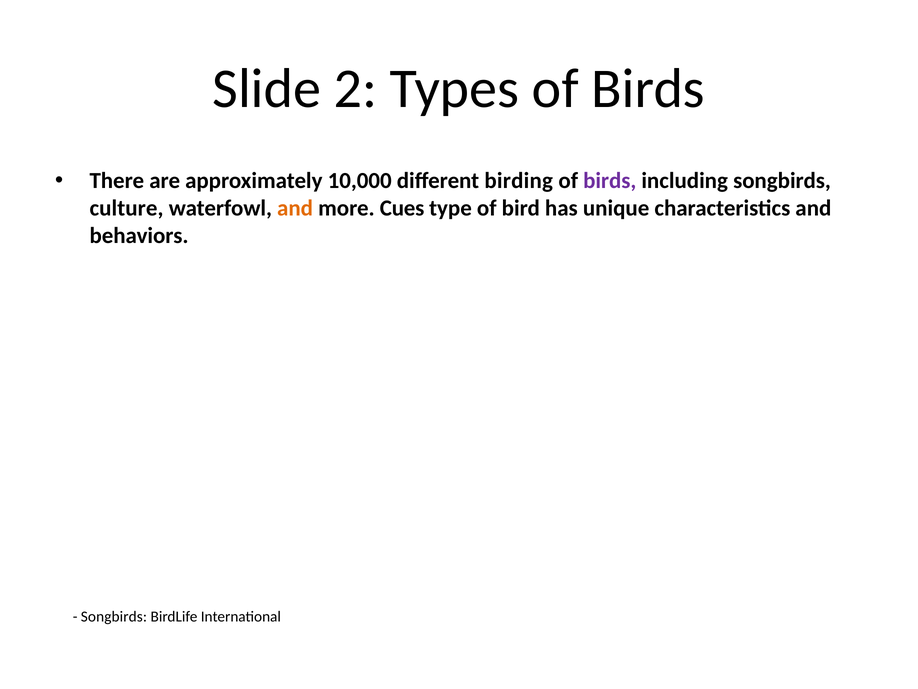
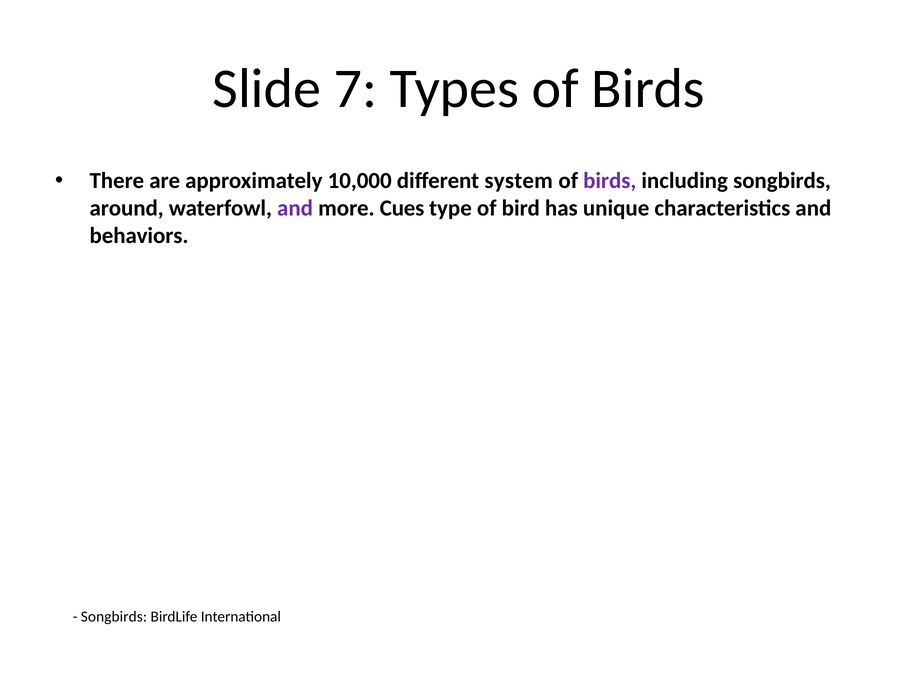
2: 2 -> 7 (355, 89)
birding: birding -> system (519, 181)
culture: culture -> around (127, 208)
and colour: orange -> purple (295, 208)
